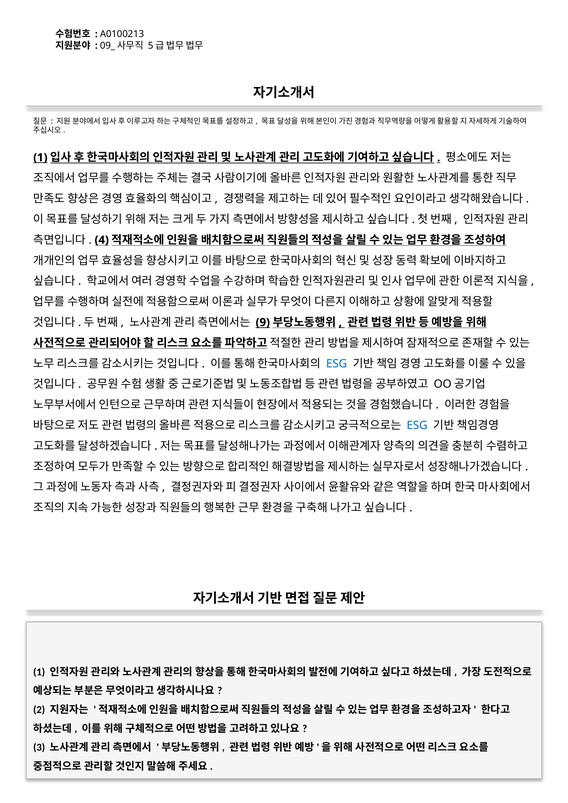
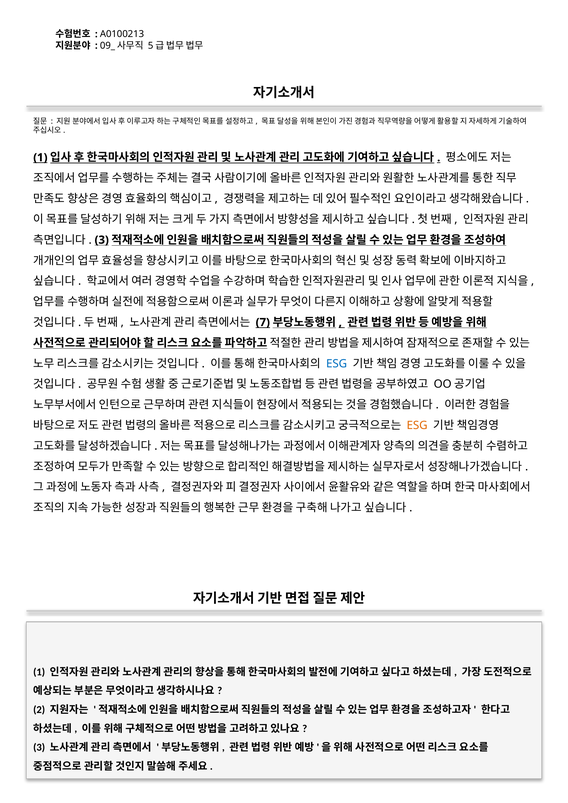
4: 4 -> 3 (102, 240)
9: 9 -> 7 (263, 323)
ESG colour: blue -> orange (417, 426)
